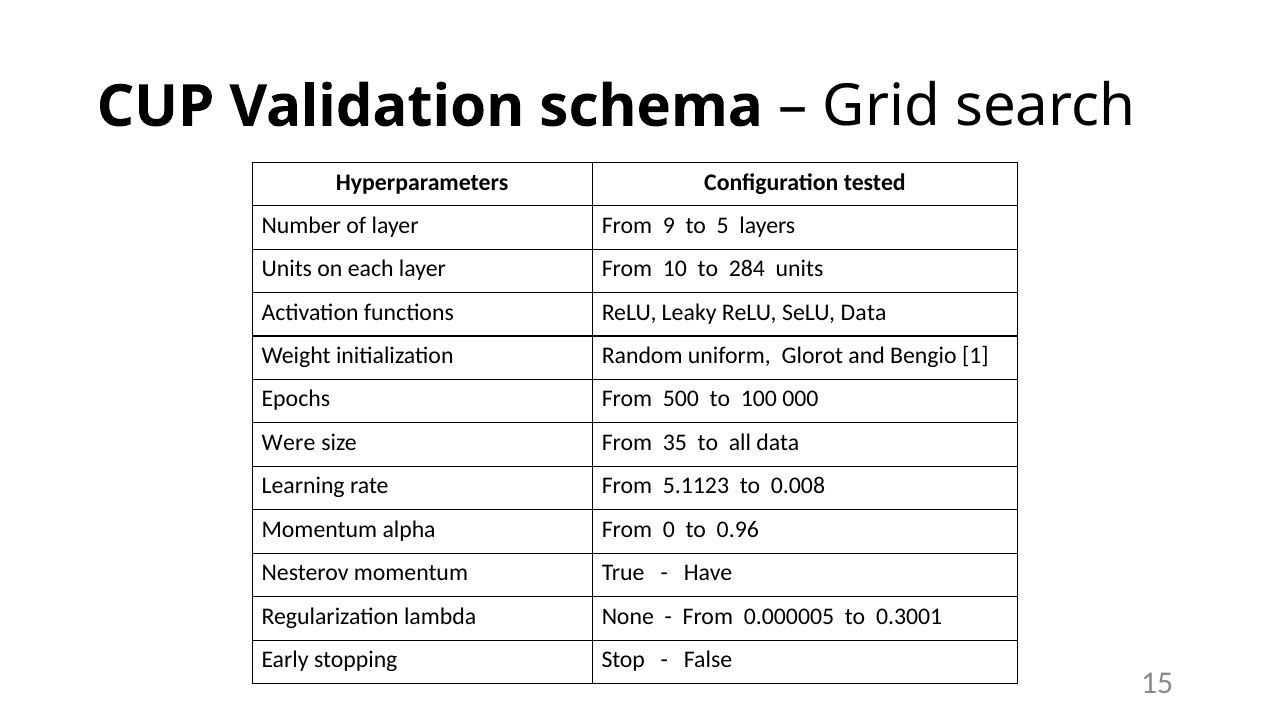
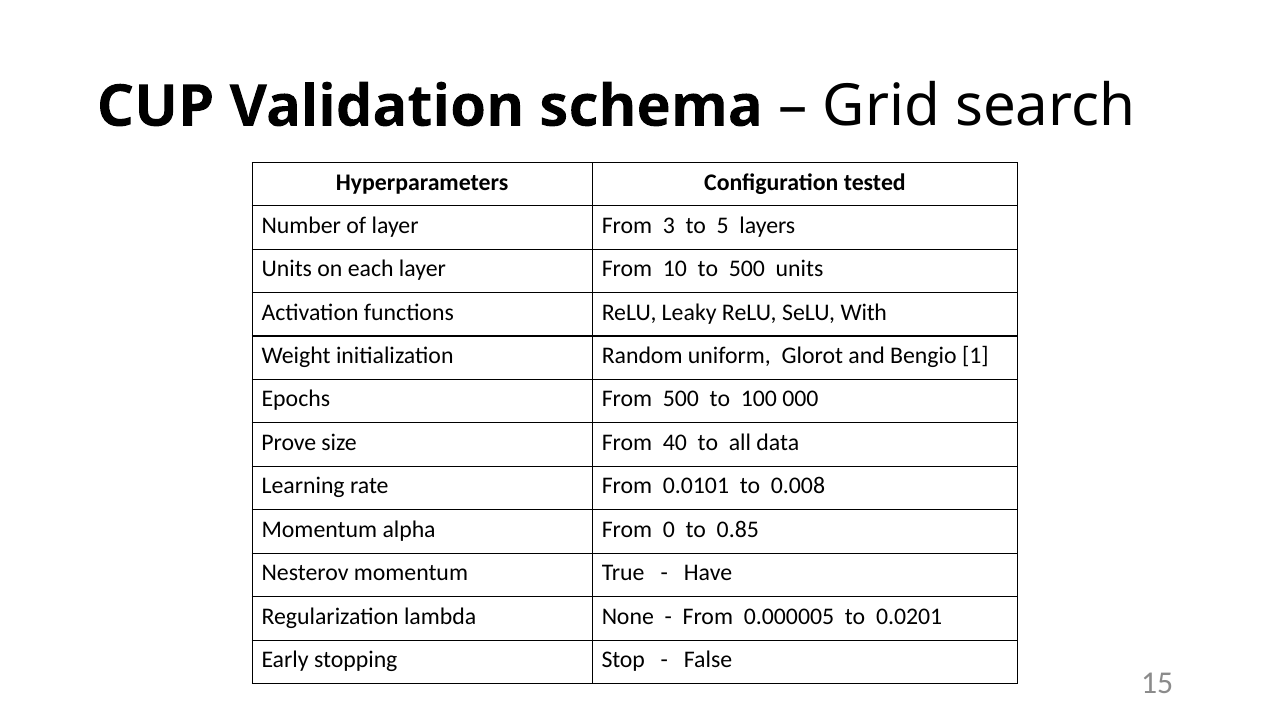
9: 9 -> 3 (669, 225)
to 284: 284 -> 500 (747, 269)
SeLU Data: Data -> With (864, 312)
Were: Were -> Prove (289, 443)
35: 35 -> 40 (675, 443)
5.1123: 5.1123 -> 0.0101 (696, 486)
0.96: 0.96 -> 0.85 (738, 530)
0.3001: 0.3001 -> 0.0201 (909, 617)
